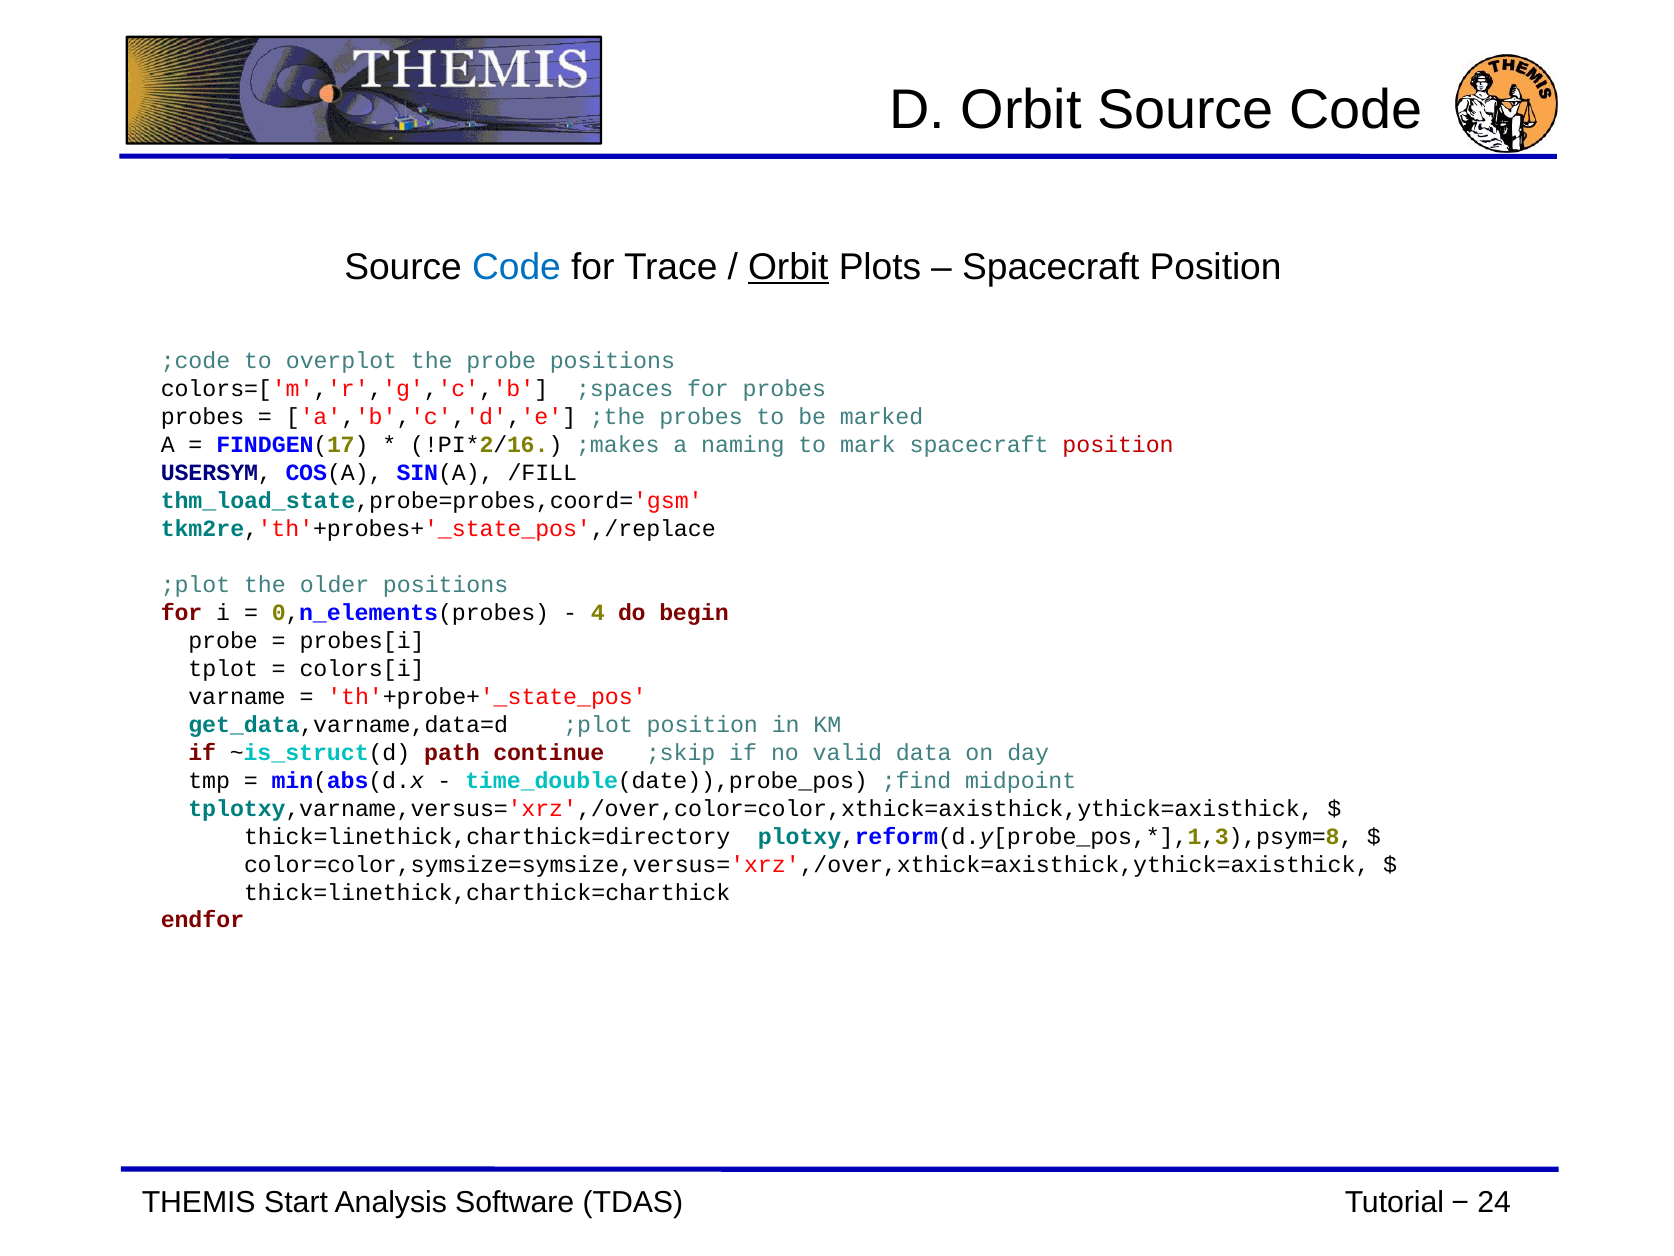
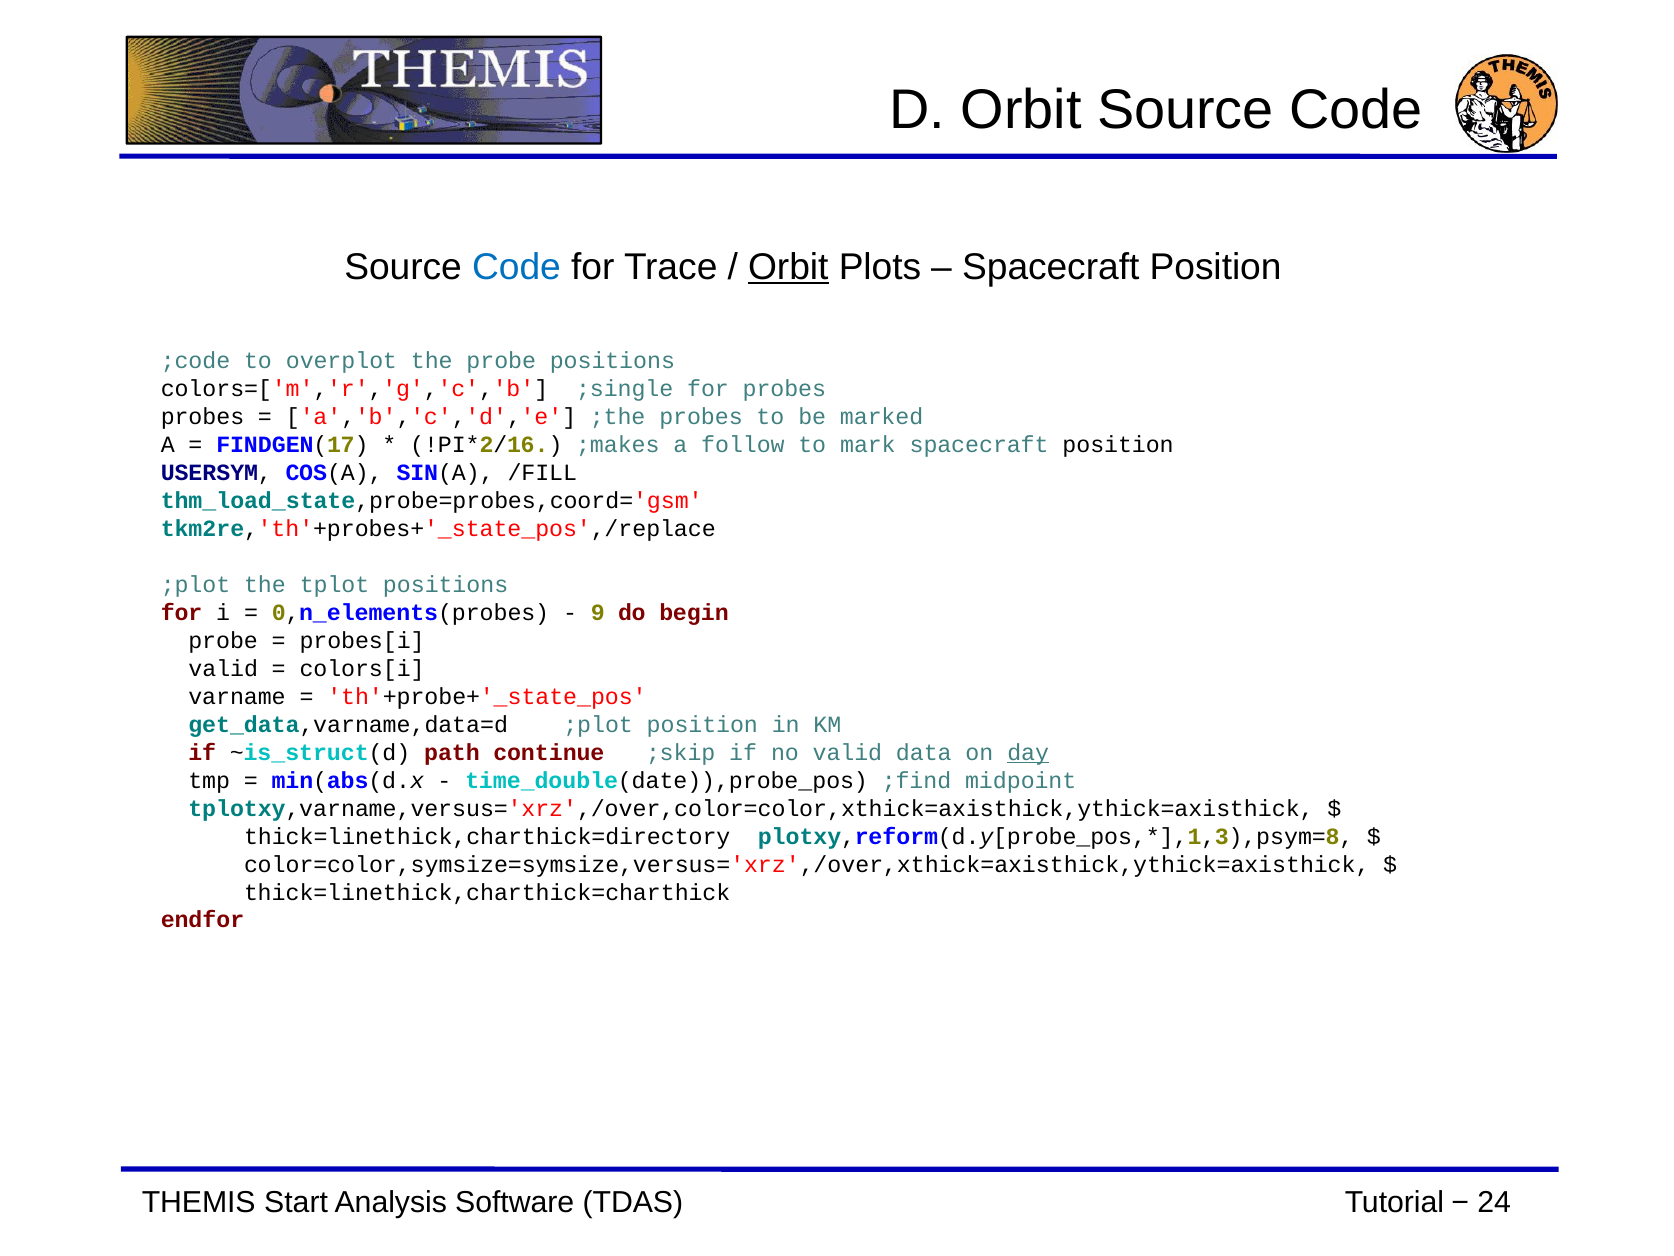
;spaces: ;spaces -> ;single (625, 389)
naming: naming -> follow (743, 445)
position colour: red -> black (1118, 445)
older: older -> tplot (335, 585)
4: 4 -> 9 (598, 613)
tplot: tplot -> valid (223, 668)
day underline: none -> present (1028, 752)
